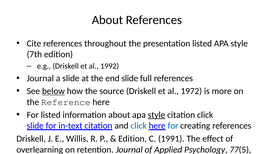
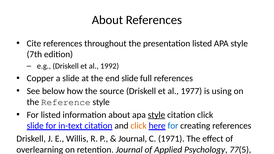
Journal: Journal -> Copper (40, 78)
below underline: present -> none (53, 91)
1972: 1972 -> 1977 (191, 91)
more: more -> using (222, 91)
Reference here: here -> style (101, 102)
click colour: blue -> orange (139, 126)
Edition: Edition -> Journal (133, 139)
1991: 1991 -> 1971 (171, 139)
